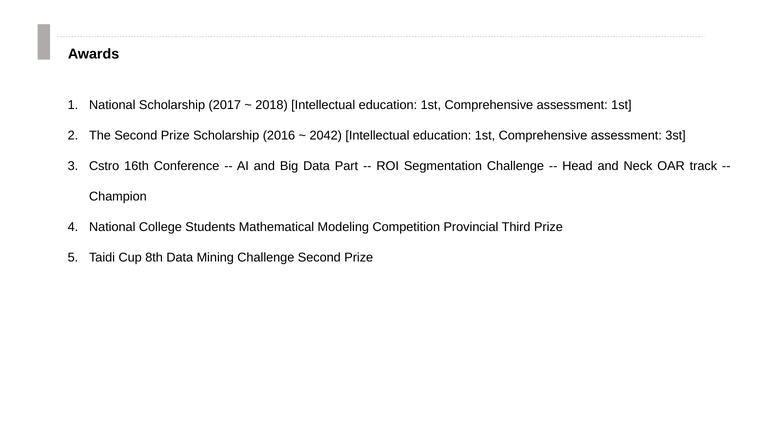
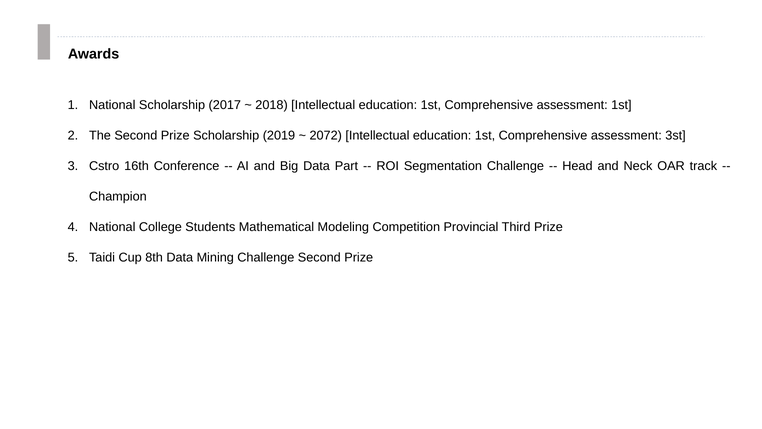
2016: 2016 -> 2019 (279, 136)
2042: 2042 -> 2072 (326, 136)
